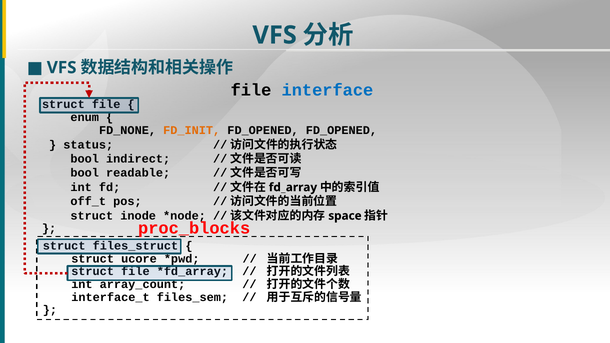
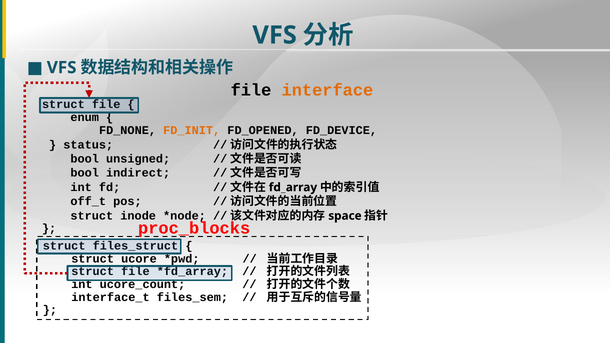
interface colour: blue -> orange (327, 90)
FD_OPENED FD_OPENED: FD_OPENED -> FD_DEVICE (341, 130)
indirect: indirect -> unsigned (138, 159)
readable: readable -> indirect (138, 173)
array_count: array_count -> ucore_count (142, 284)
